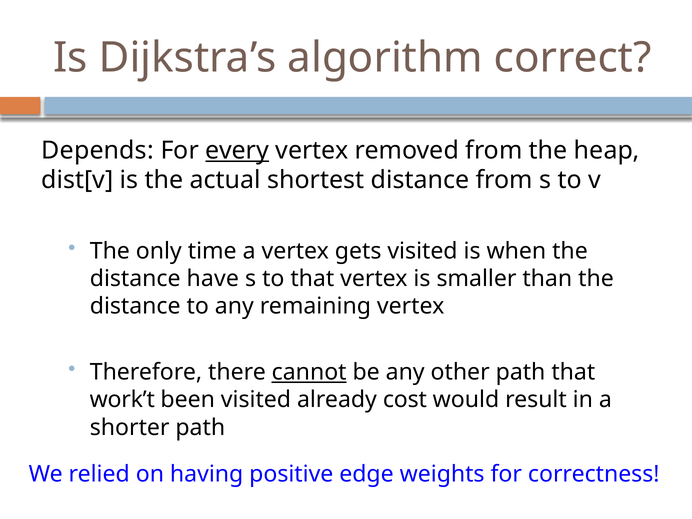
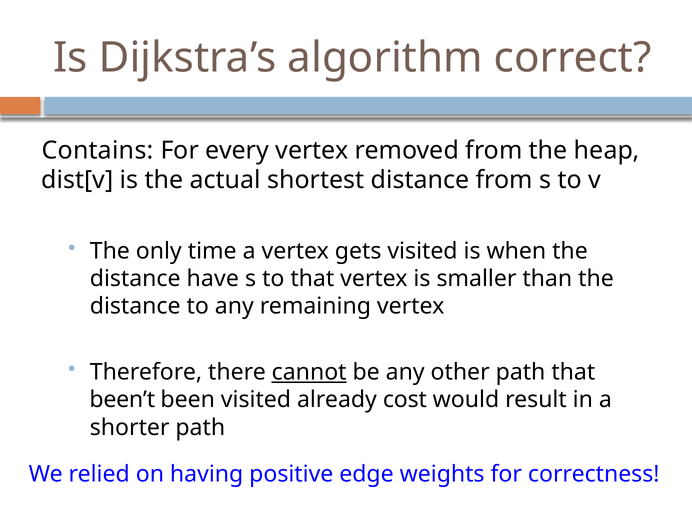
Depends: Depends -> Contains (98, 150)
every underline: present -> none (237, 150)
work’t: work’t -> been’t (122, 400)
